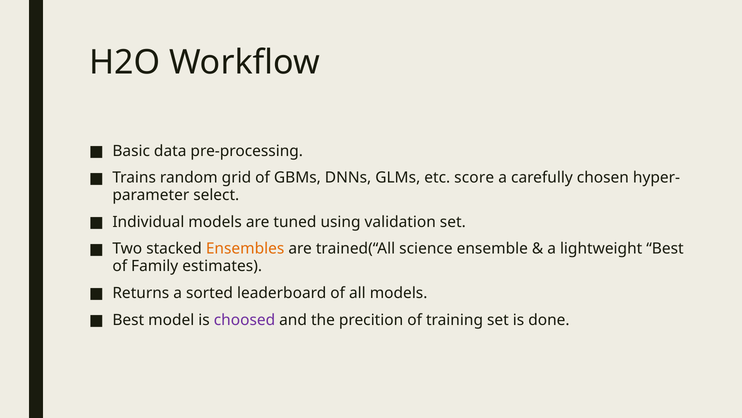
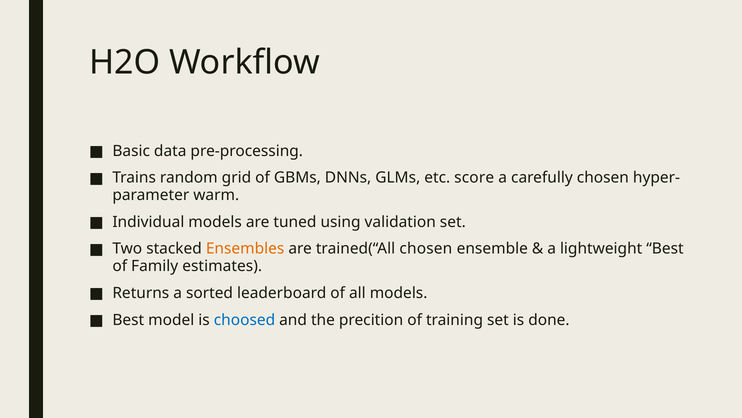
select: select -> warm (216, 195)
trained(“All science: science -> chosen (426, 248)
choosed colour: purple -> blue (244, 319)
